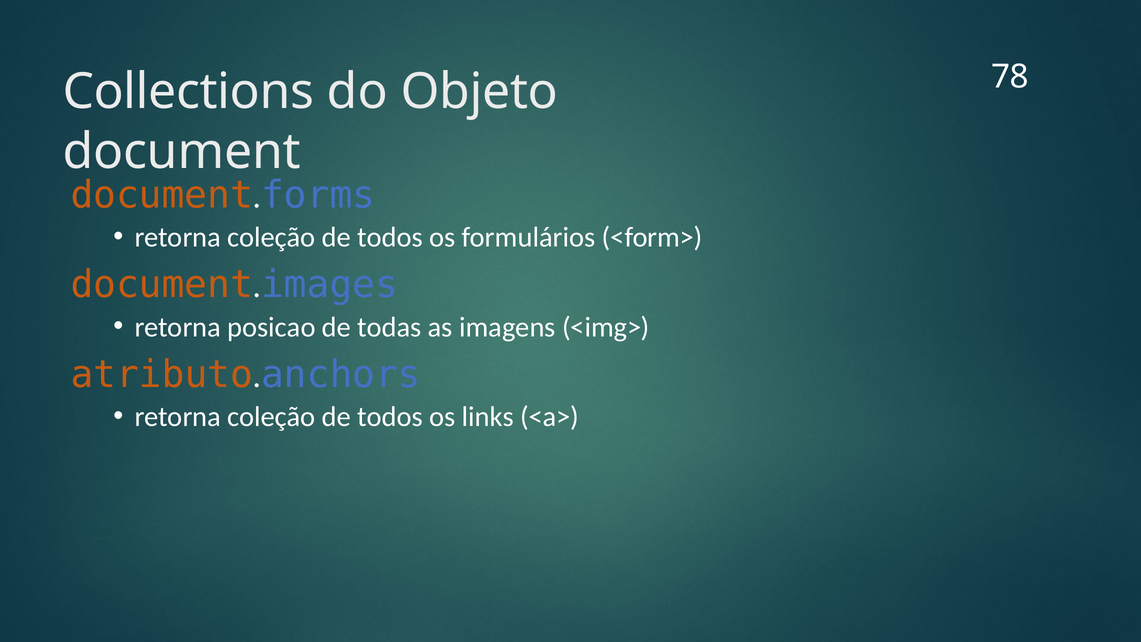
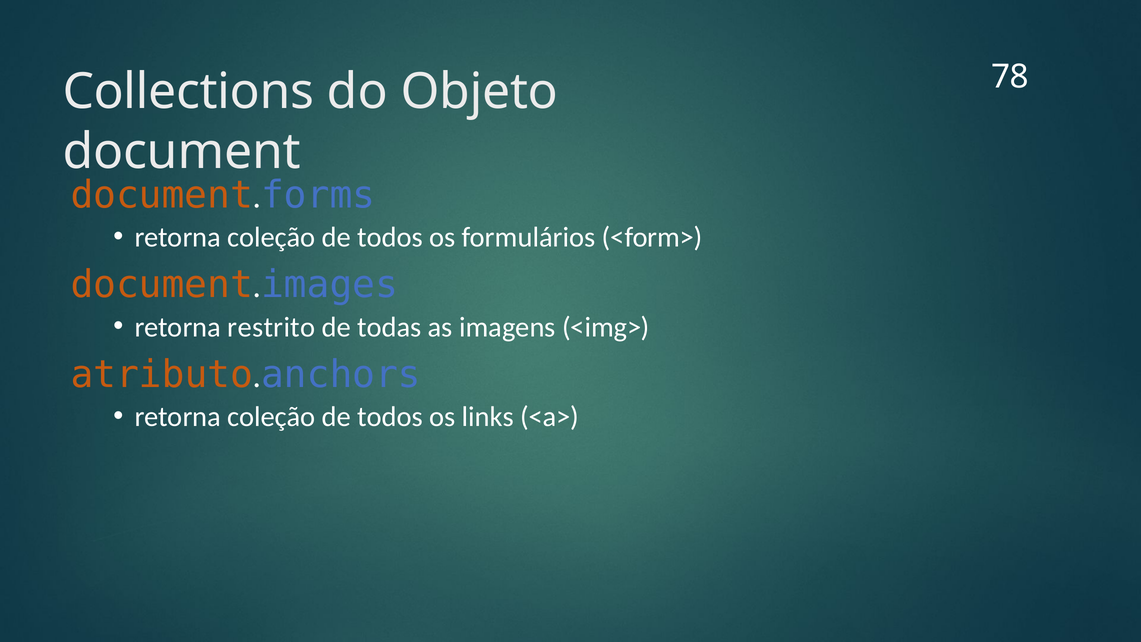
posicao: posicao -> restrito (271, 327)
